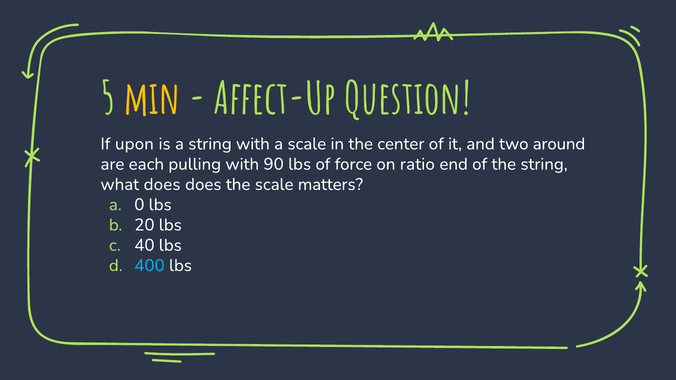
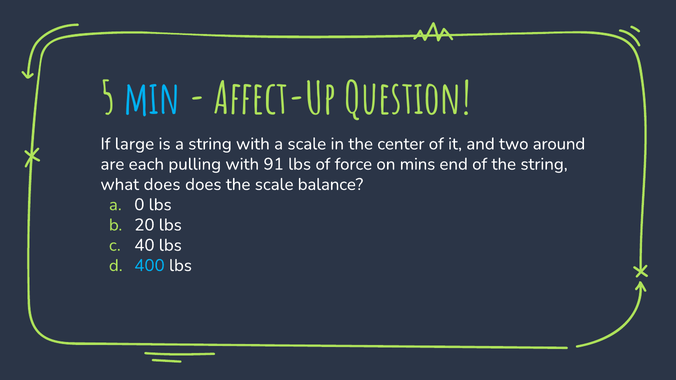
min colour: yellow -> light blue (152, 99)
upon: upon -> large (134, 144)
90: 90 -> 91 (274, 164)
ratio: ratio -> mins (418, 164)
matters: matters -> balance (330, 185)
